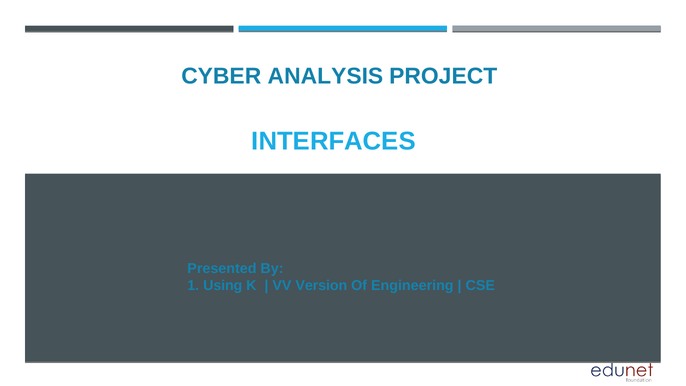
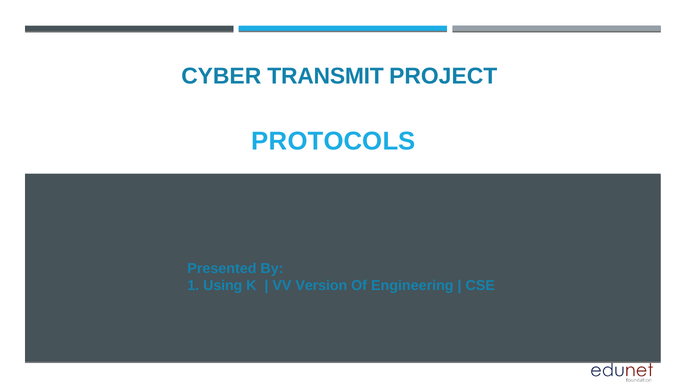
ANALYSIS: ANALYSIS -> TRANSMIT (326, 76)
INTERFACES: INTERFACES -> PROTOCOLS (334, 141)
